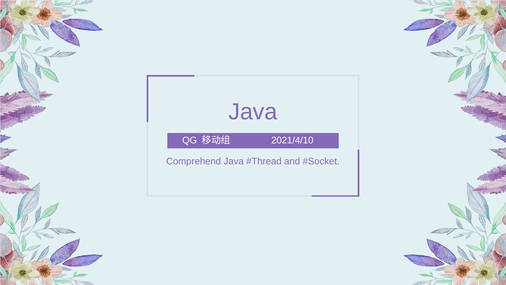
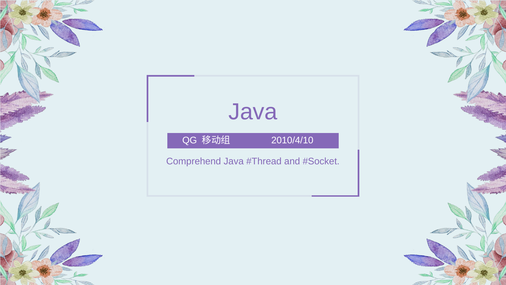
2021/4/10: 2021/4/10 -> 2010/4/10 (292, 140)
